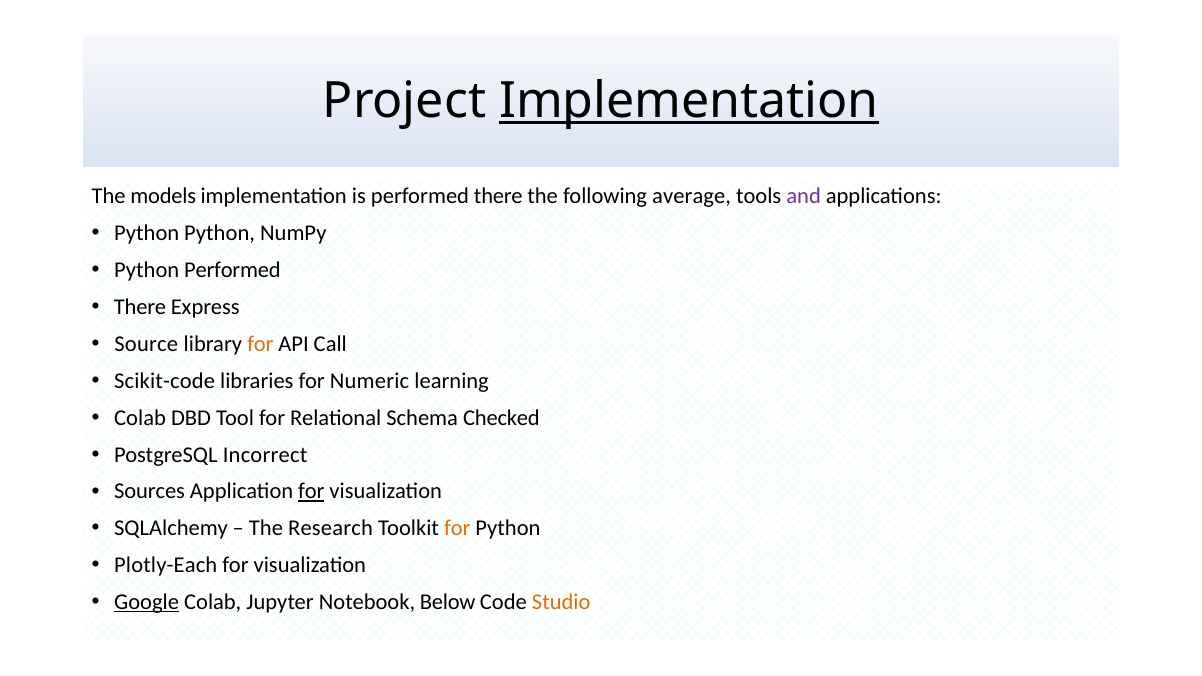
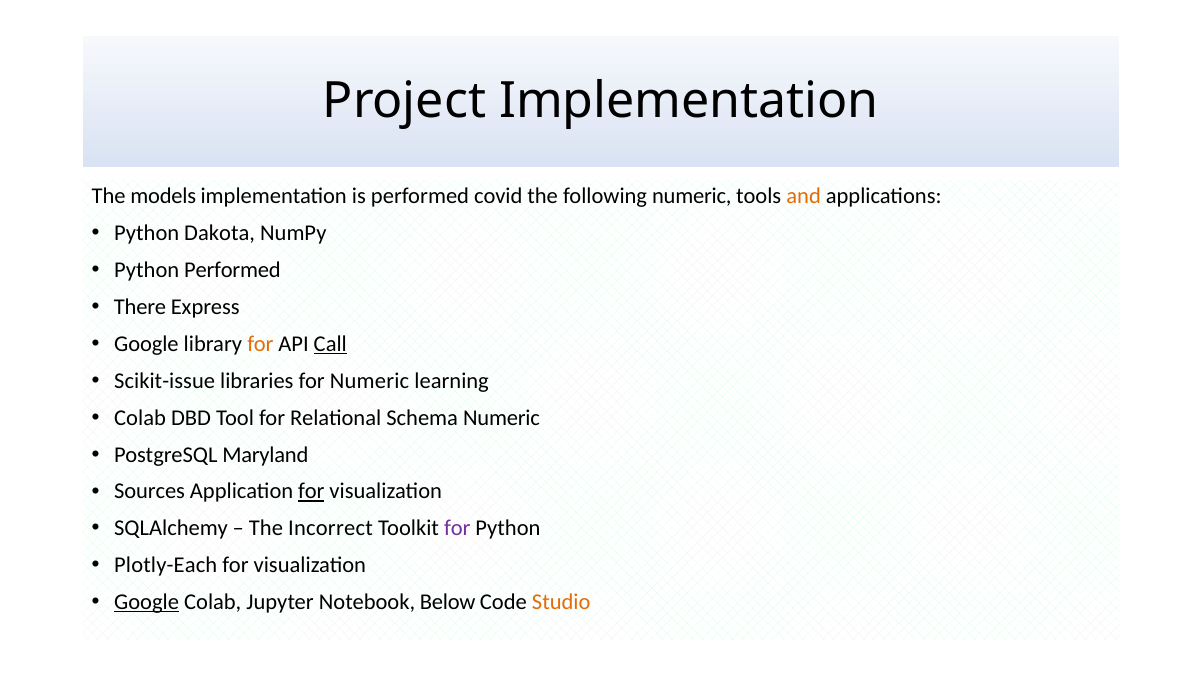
Implementation underline: present -> none (689, 101)
performed there: there -> covid (498, 197)
following average: average -> numeric (692, 197)
and colour: purple -> orange (804, 197)
Python Python: Python -> Dakota (220, 233)
Source: Source -> Google (146, 344)
Call underline: none -> present (330, 344)
Scikit-code: Scikit-code -> Scikit-issue (165, 381)
Schema Checked: Checked -> Numeric (501, 418)
Incorrect: Incorrect -> Maryland (265, 455)
Research: Research -> Incorrect (331, 528)
for colour: orange -> purple (457, 528)
